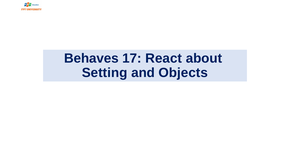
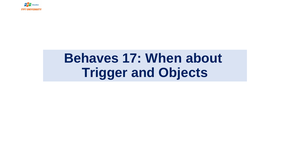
React: React -> When (164, 58)
Setting: Setting -> Trigger (105, 73)
